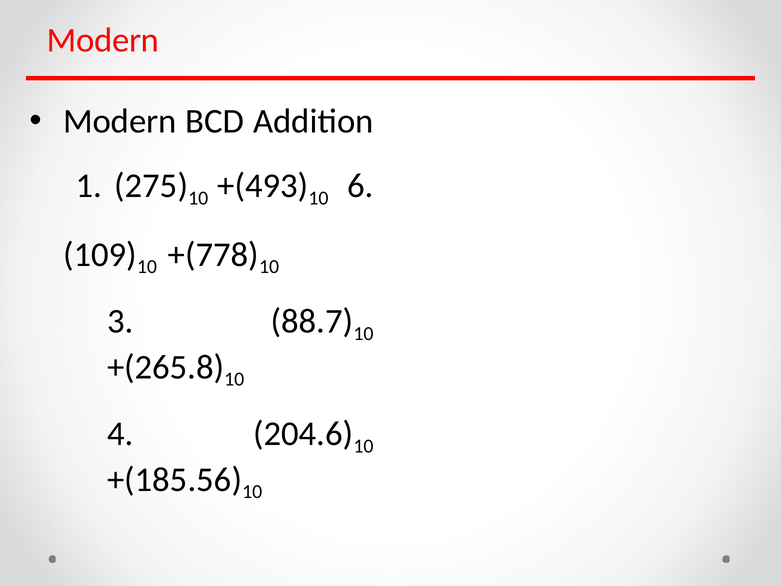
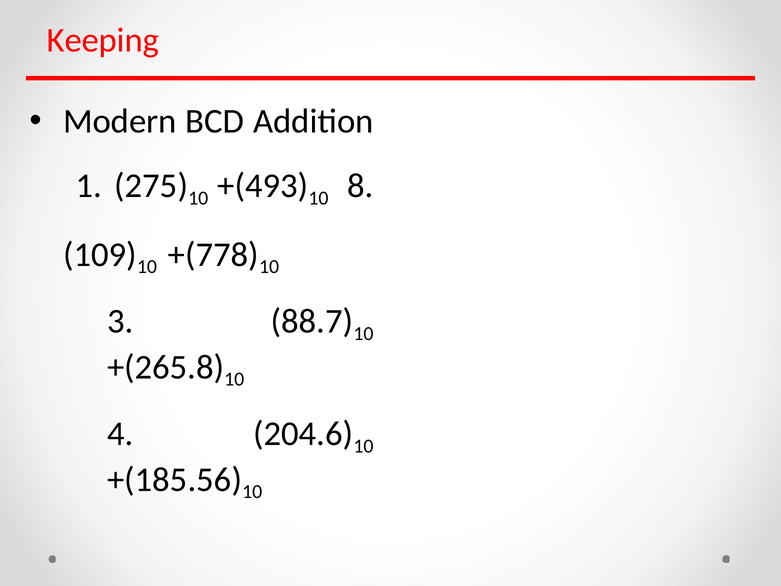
Modern: Modern -> Keeping (103, 41)
6: 6 -> 8 (361, 186)
